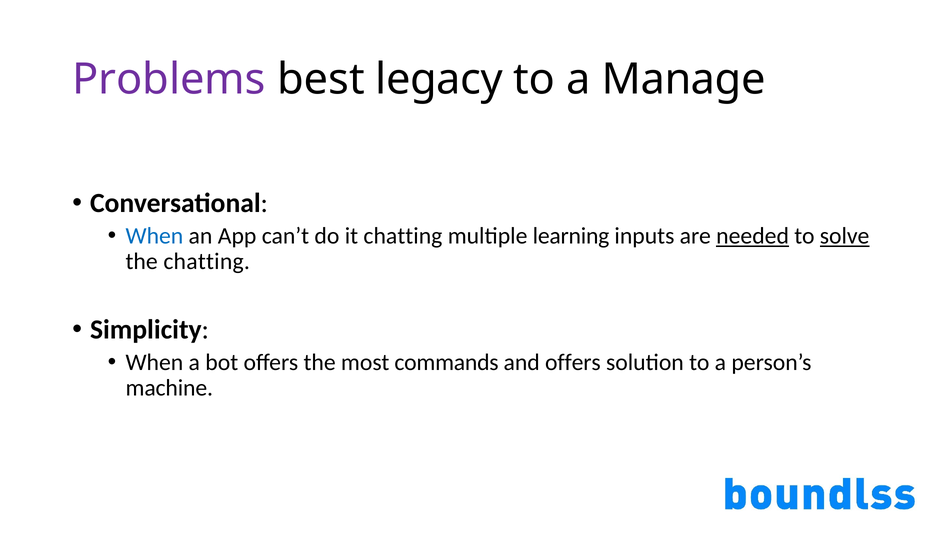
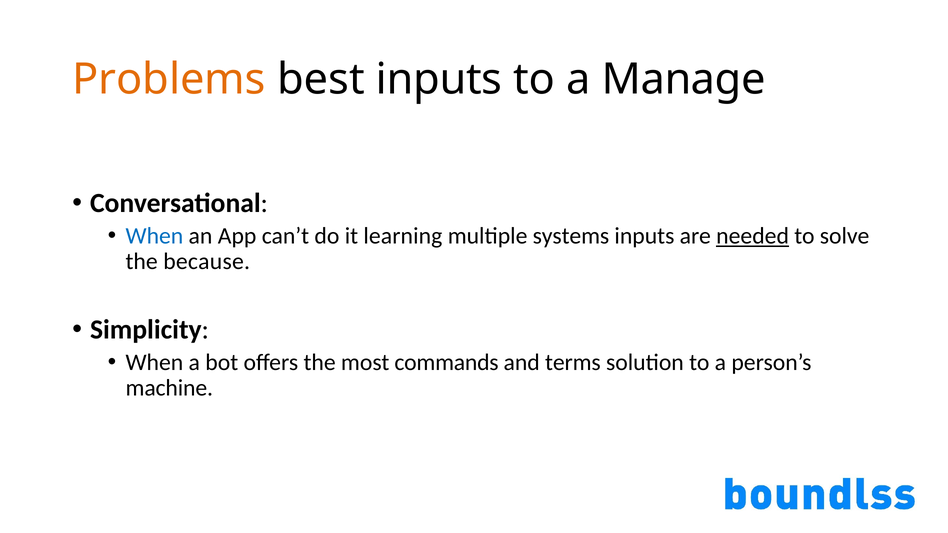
Problems colour: purple -> orange (169, 80)
best legacy: legacy -> inputs (439, 80)
it chatting: chatting -> learning (403, 236)
learning: learning -> systems (571, 236)
solve underline: present -> none (845, 236)
the chatting: chatting -> because (207, 262)
and offers: offers -> terms (573, 362)
